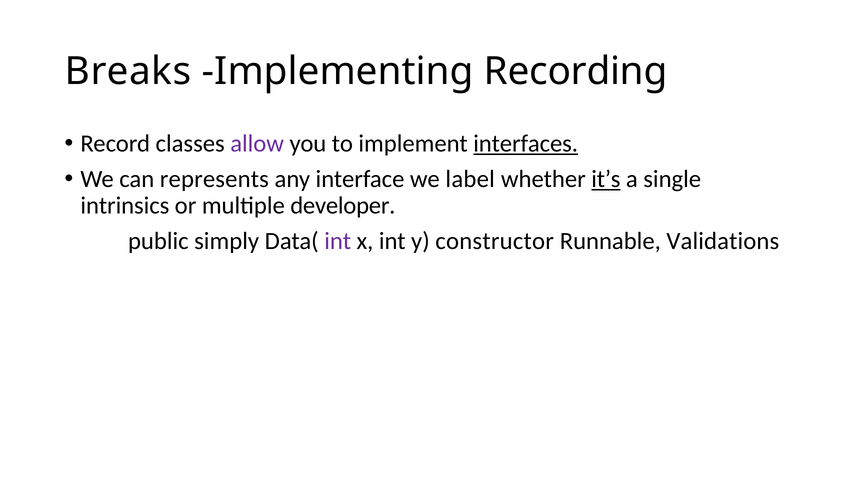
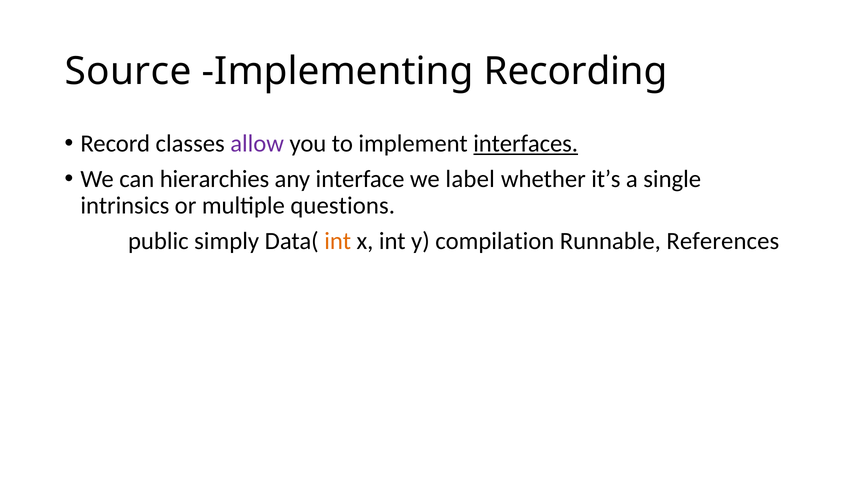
Breaks: Breaks -> Source (128, 71)
represents: represents -> hierarchies (214, 179)
it’s underline: present -> none (606, 179)
developer: developer -> questions (343, 205)
int colour: purple -> orange (338, 241)
constructor: constructor -> compilation (495, 241)
Validations: Validations -> References (723, 241)
